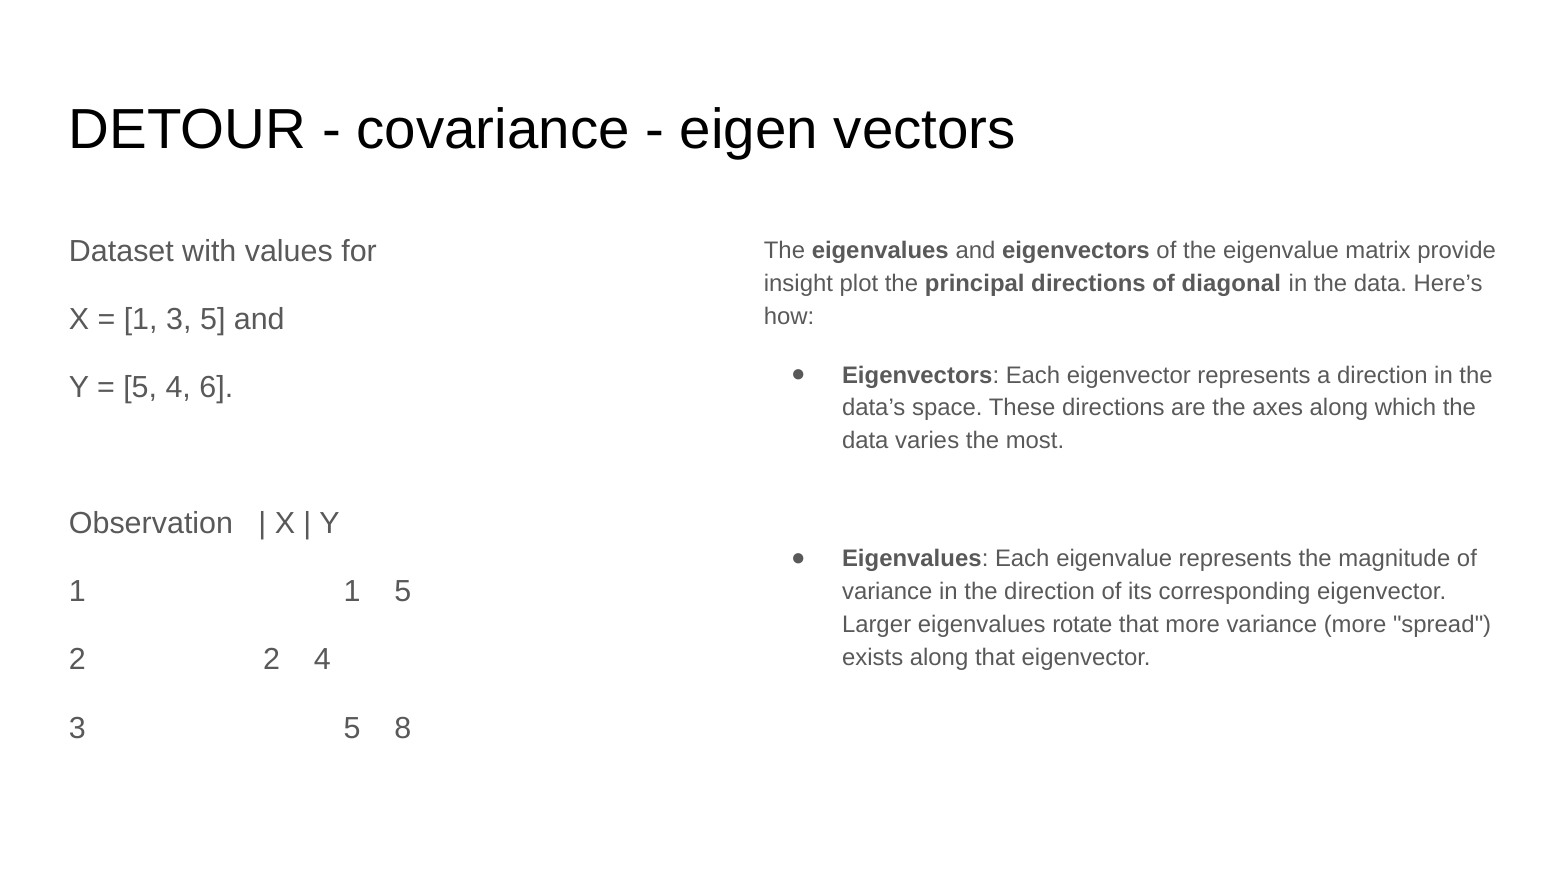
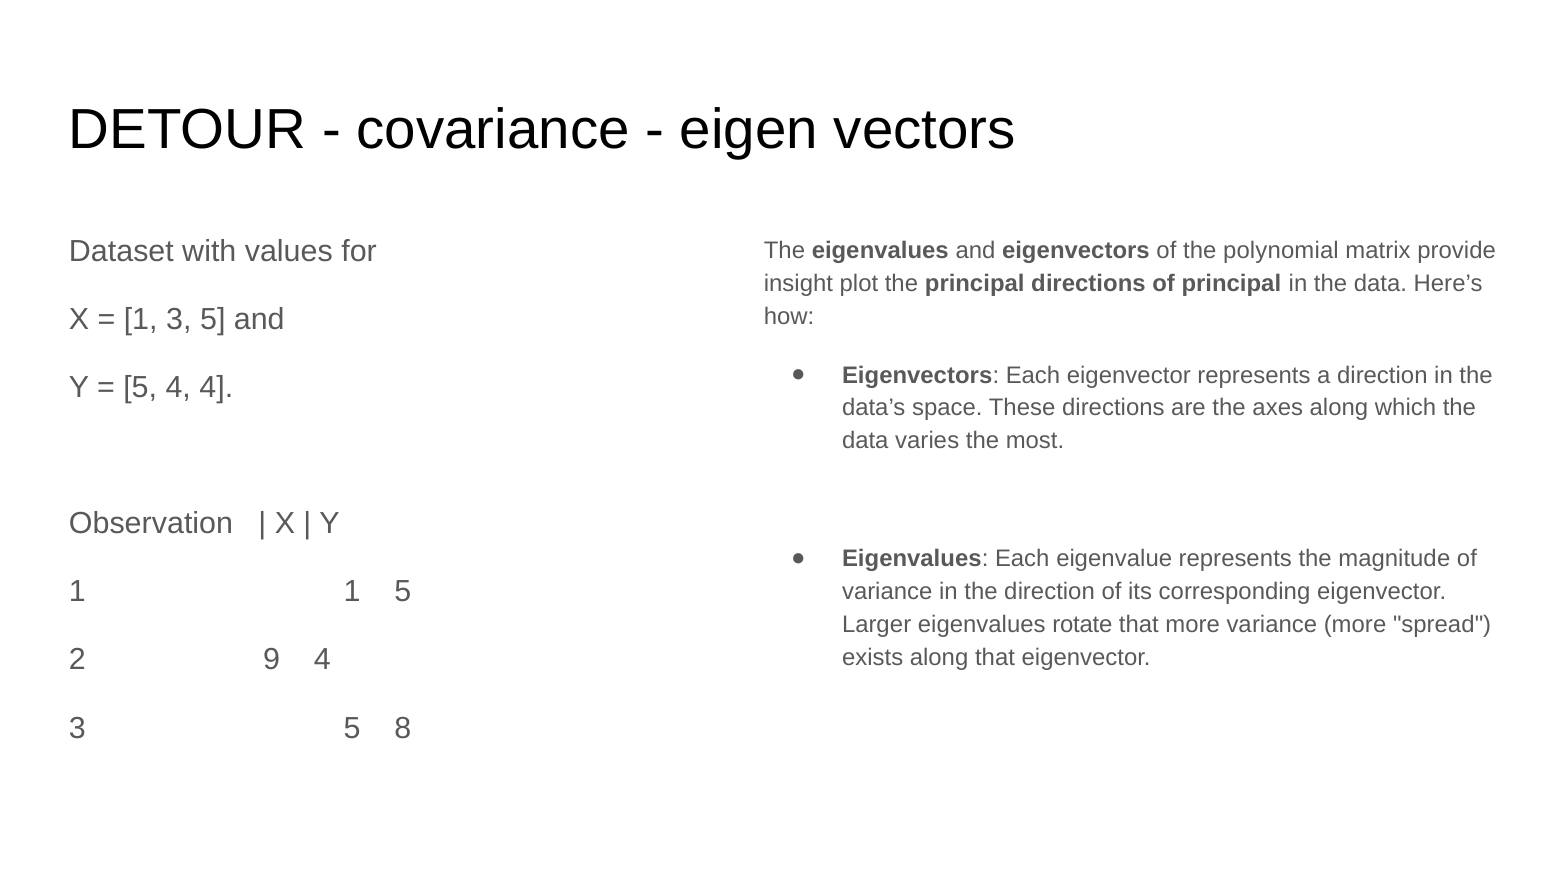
the eigenvalue: eigenvalue -> polynomial (1281, 250)
of diagonal: diagonal -> principal (1231, 283)
4 6: 6 -> 4 (216, 387)
2 2: 2 -> 9 (272, 660)
